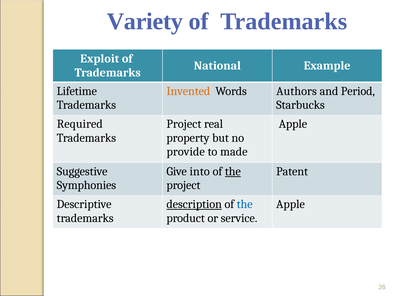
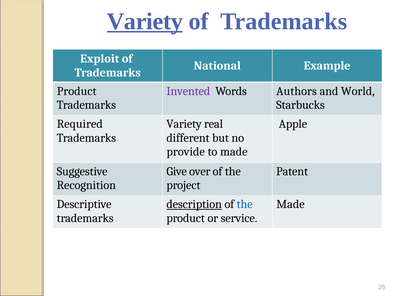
Variety underline: none -> present (145, 21)
Lifetime: Lifetime -> Product (77, 91)
Invented colour: orange -> purple (188, 91)
Period: Period -> World (358, 91)
Project: Project -> Variety (184, 124)
property: property -> different (188, 138)
into: into -> over (200, 171)
the underline: present -> none (233, 171)
Symphonies: Symphonies -> Recognition (86, 185)
Apple: Apple -> Made (291, 204)
